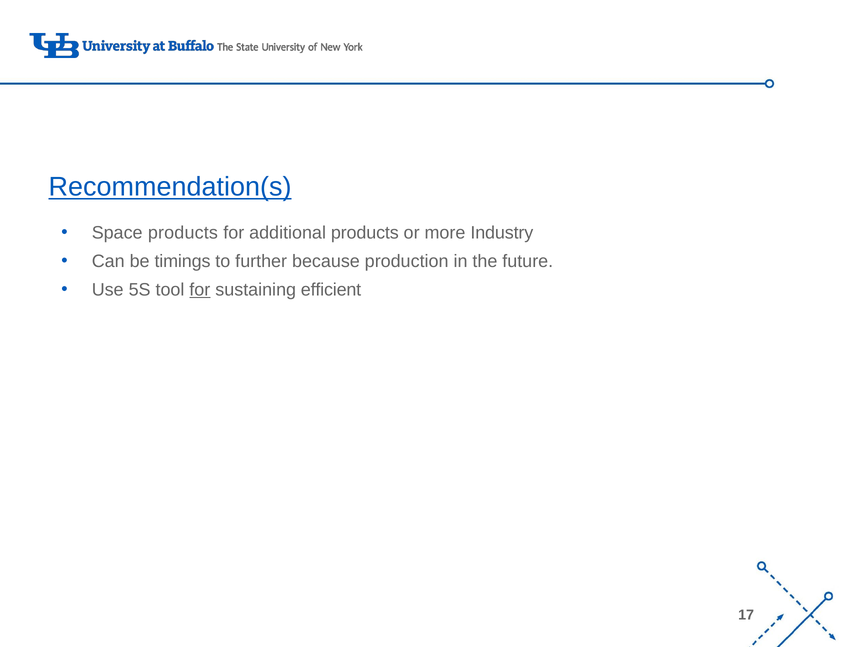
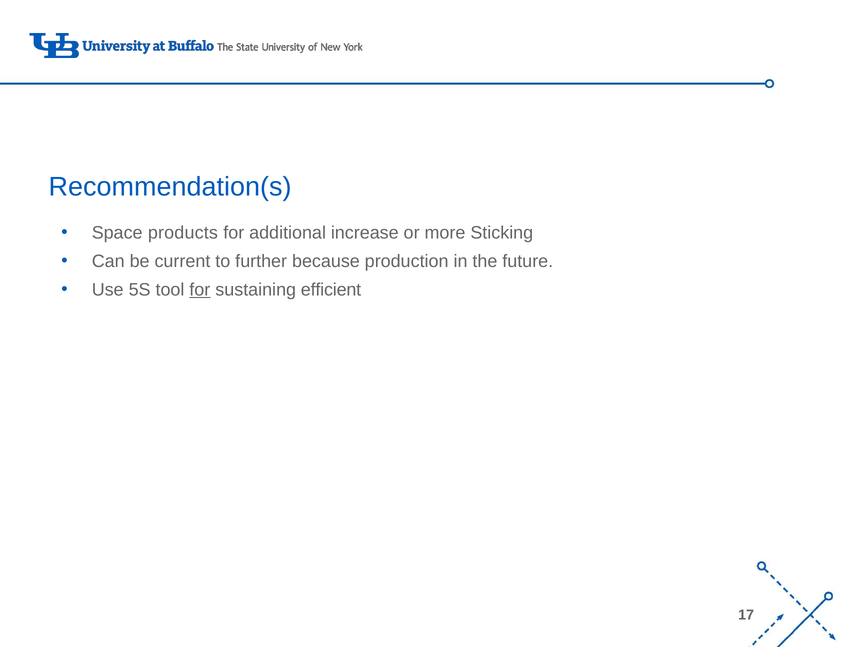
Recommendation(s underline: present -> none (170, 187)
additional products: products -> increase (365, 233)
Industry: Industry -> Sticking (502, 233)
timings: timings -> current (182, 261)
